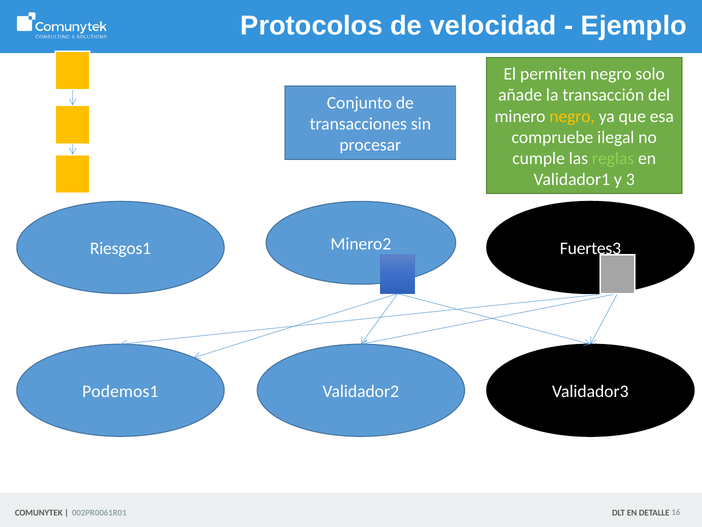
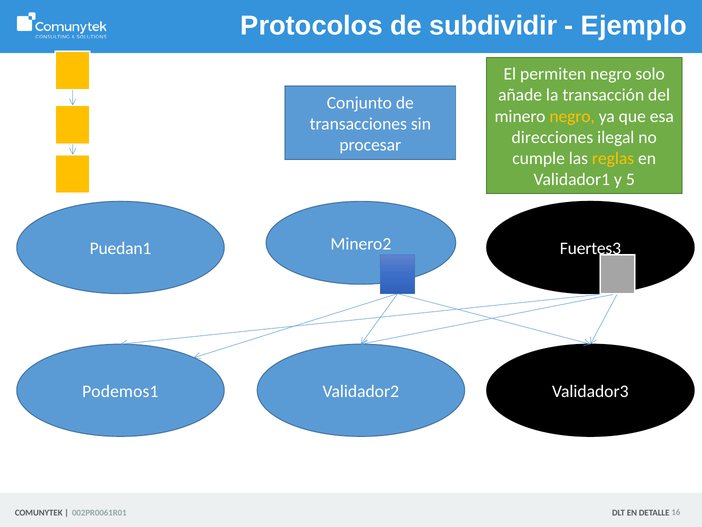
velocidad: velocidad -> subdividir (493, 26)
compruebe: compruebe -> direcciones (552, 137)
reglas colour: light green -> yellow (613, 158)
3: 3 -> 5 (630, 179)
Riesgos1: Riesgos1 -> Puedan1 (121, 248)
